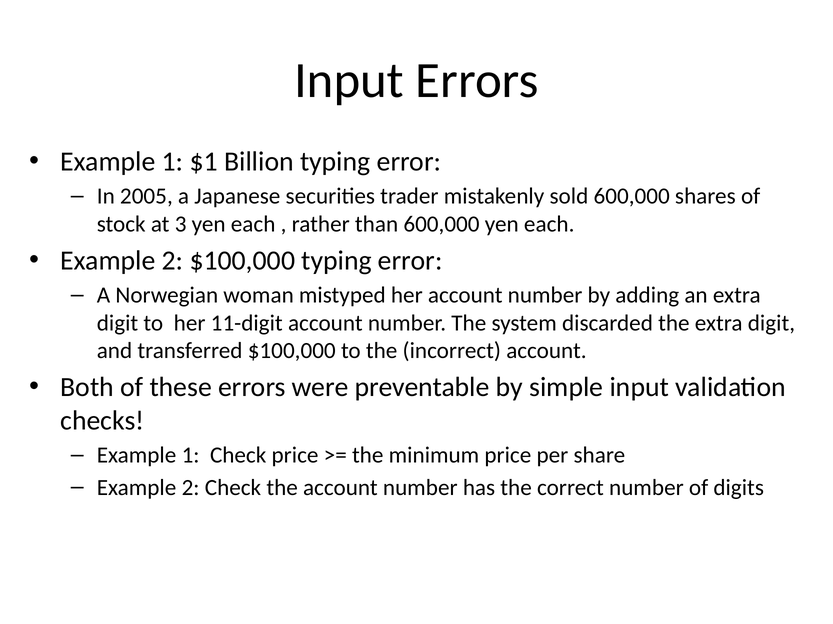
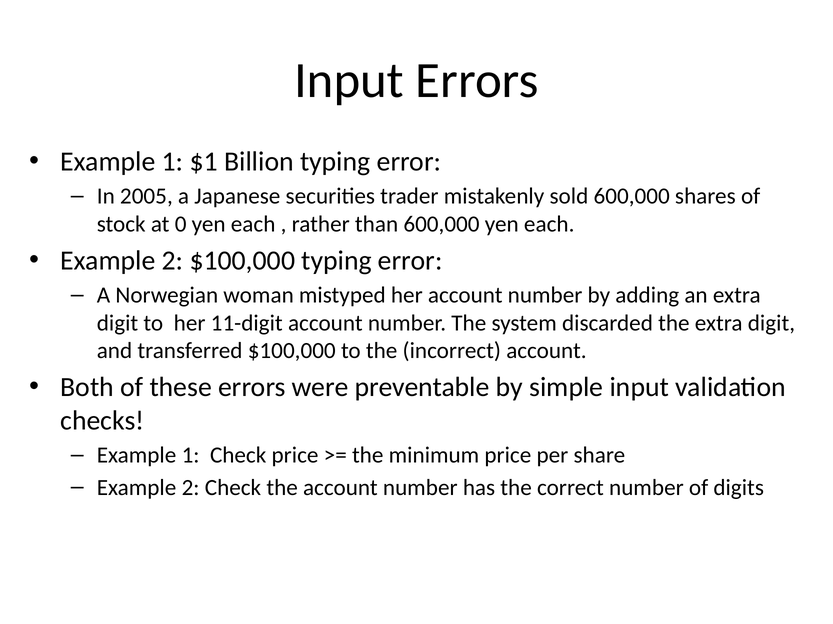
3: 3 -> 0 (181, 224)
